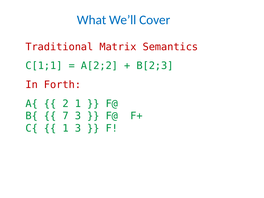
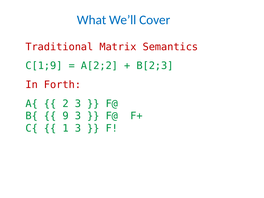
C[1;1: C[1;1 -> C[1;9 (44, 66)
2 1: 1 -> 3 (78, 104)
7: 7 -> 9 (66, 116)
